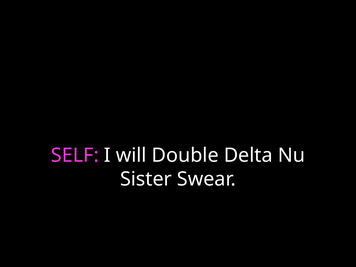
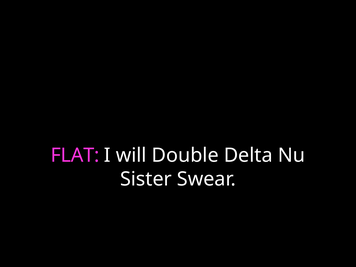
SELF: SELF -> FLAT (75, 155)
